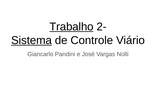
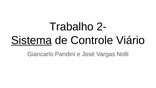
Trabalho underline: present -> none (71, 27)
